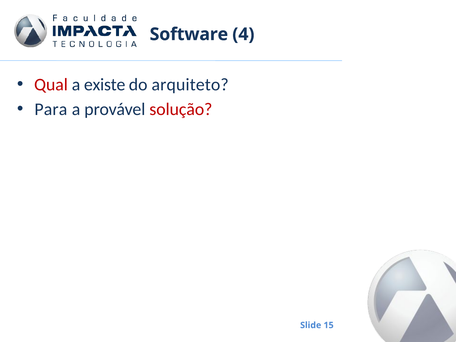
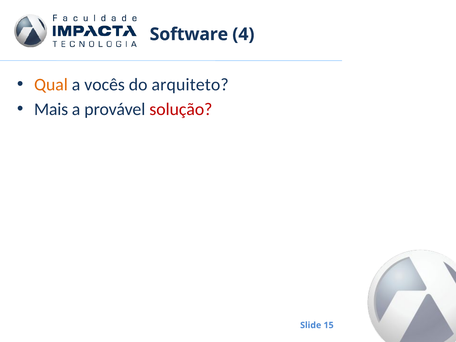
Qual colour: red -> orange (51, 85)
existe: existe -> vocês (105, 85)
Para: Para -> Mais (51, 109)
